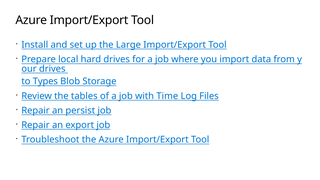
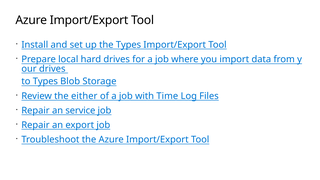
the Large: Large -> Types (128, 45)
tables: tables -> either (84, 96)
persist: persist -> service (80, 110)
